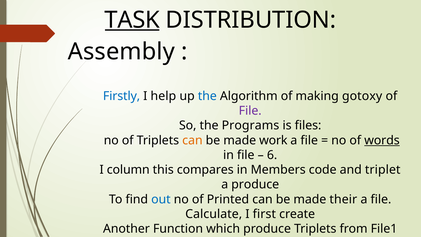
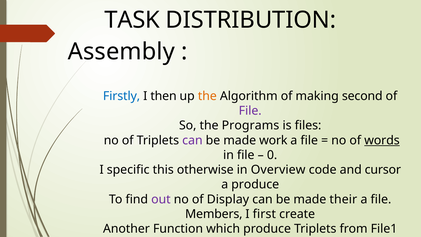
TASK underline: present -> none (132, 20)
help: help -> then (164, 96)
the colour: blue -> orange (207, 96)
gotoxy: gotoxy -> second (362, 96)
can colour: orange -> purple (192, 140)
6: 6 -> 0 (272, 155)
column: column -> specific (128, 170)
this compares: compares -> otherwise (205, 170)
Members: Members -> Overview (278, 170)
and triplet: triplet -> cursor (383, 170)
out colour: blue -> purple (161, 199)
Printed: Printed -> Display (228, 199)
Calculate: Calculate -> Members (214, 214)
